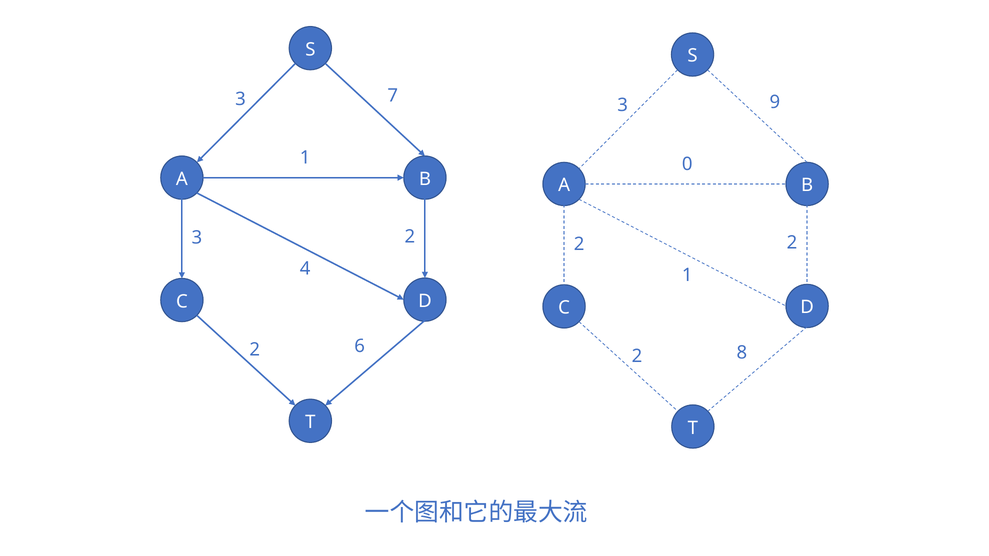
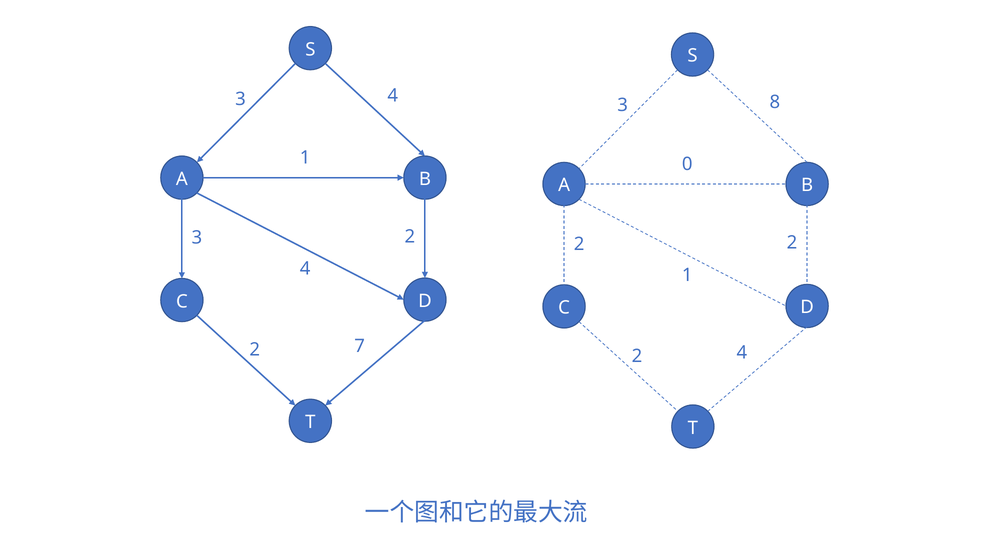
3 7: 7 -> 4 (393, 96)
9: 9 -> 8 (775, 102)
6: 6 -> 7 (360, 346)
2 8: 8 -> 4 (742, 353)
